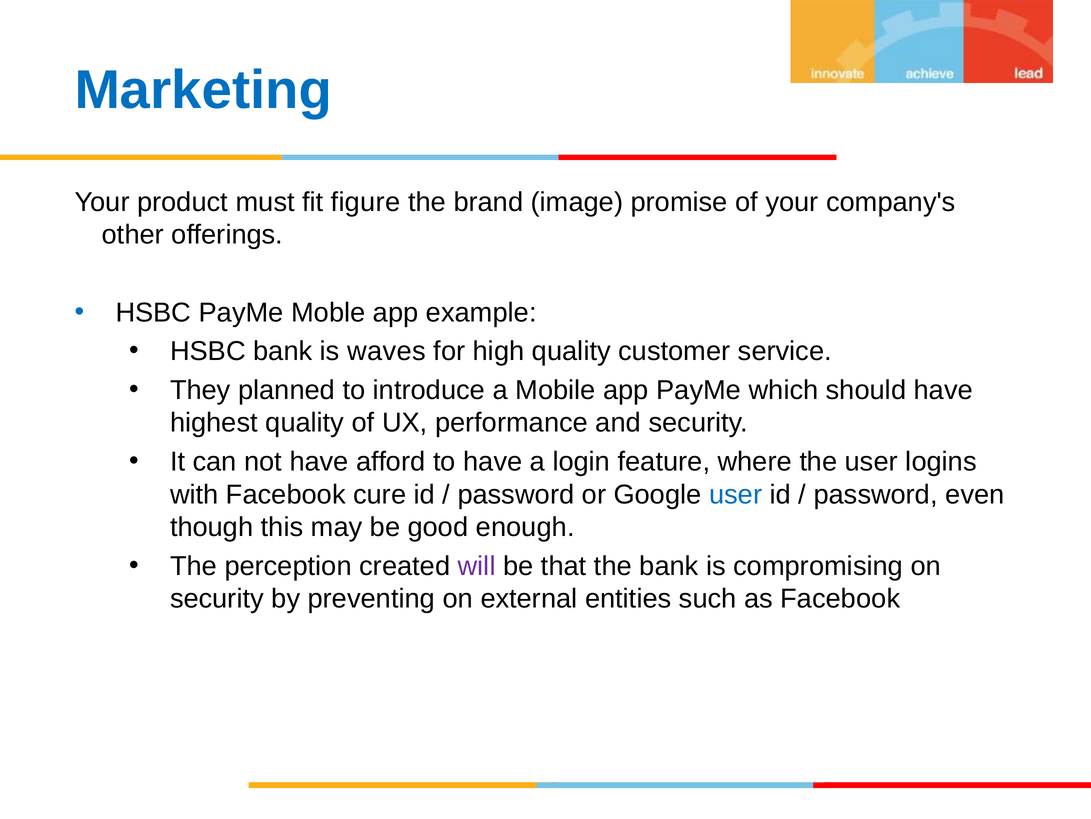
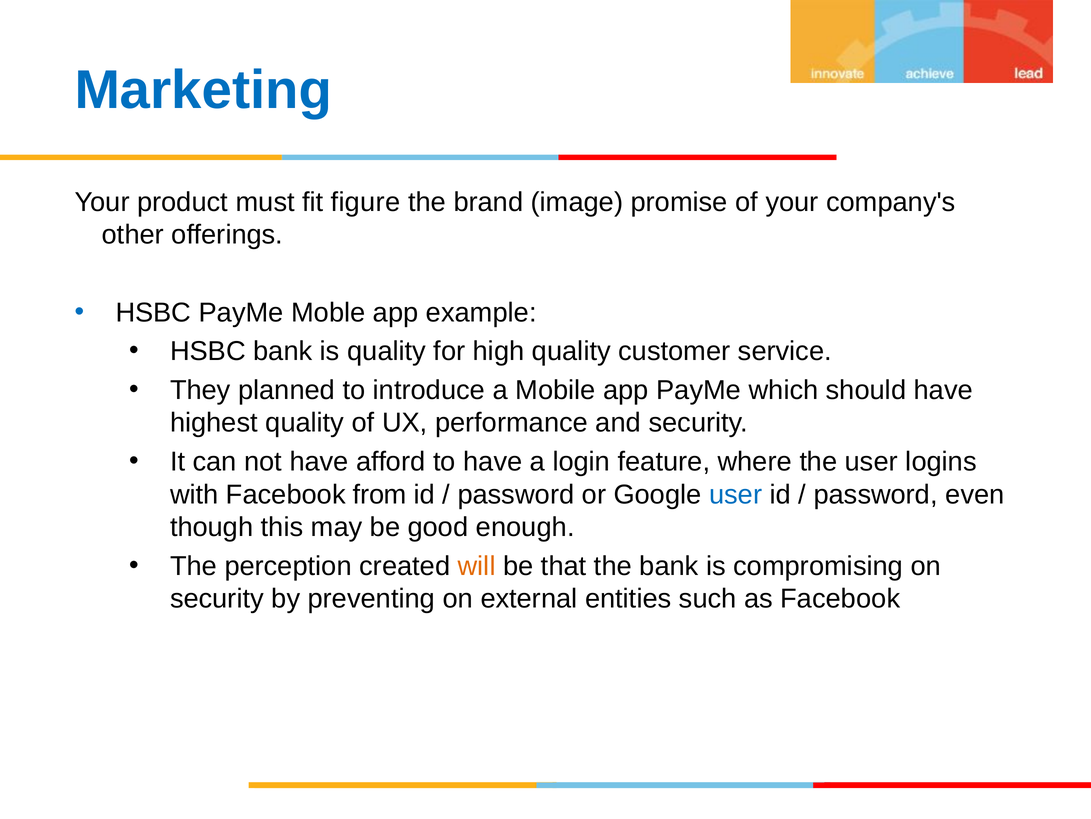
is waves: waves -> quality (387, 351)
cure: cure -> from (380, 494)
will colour: purple -> orange (477, 566)
